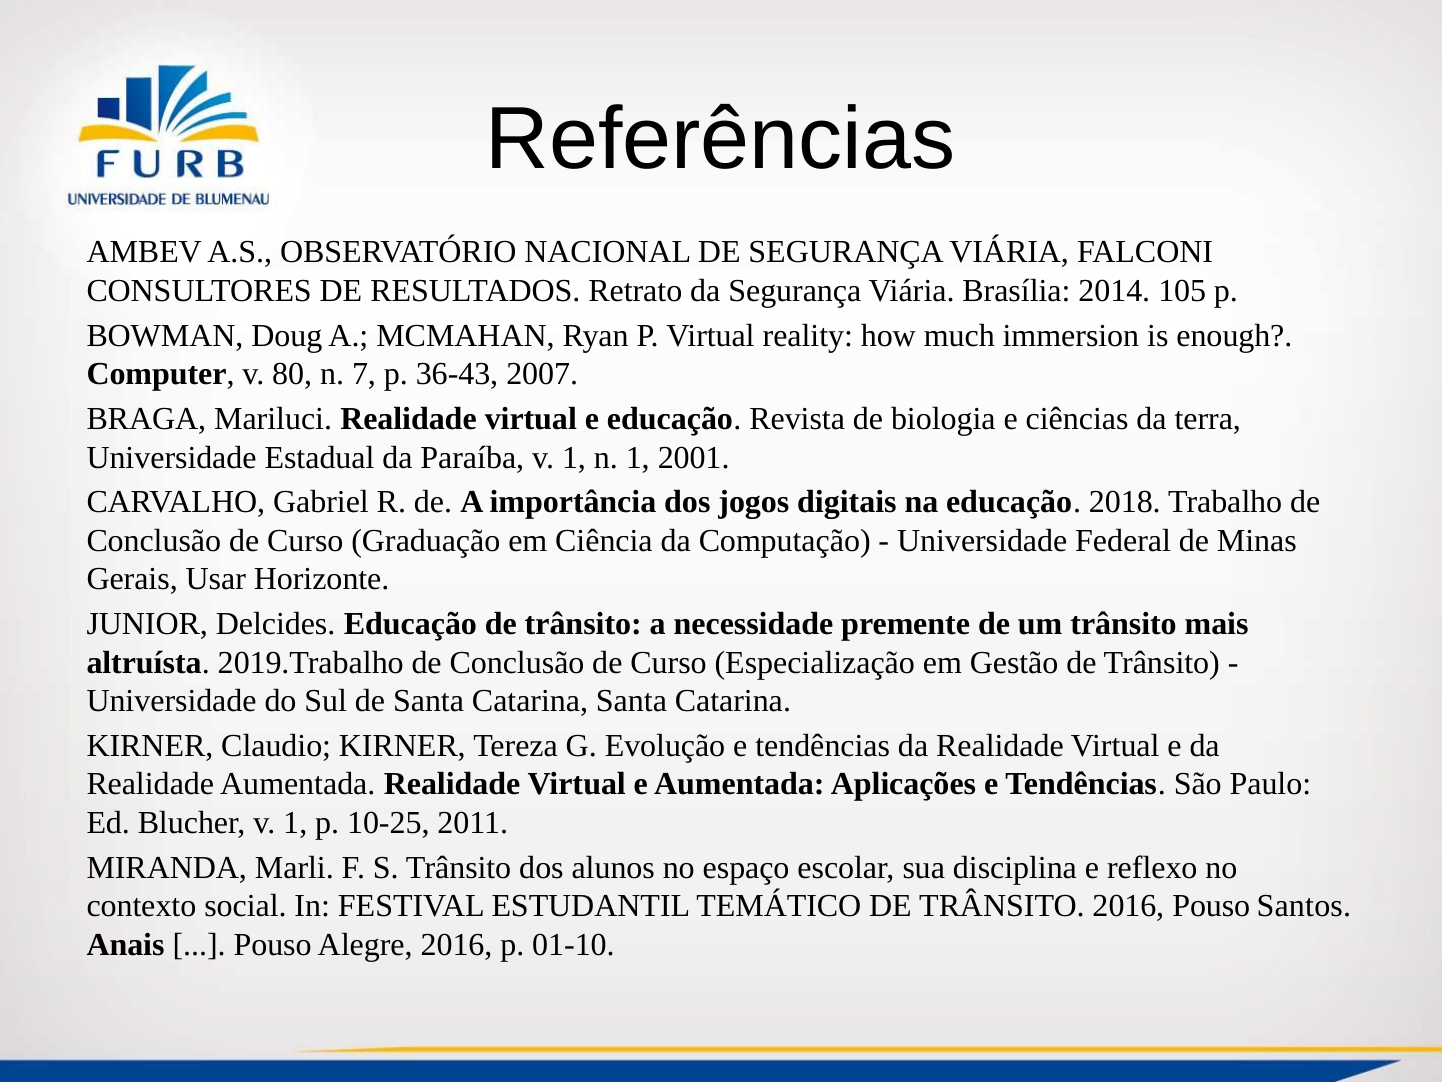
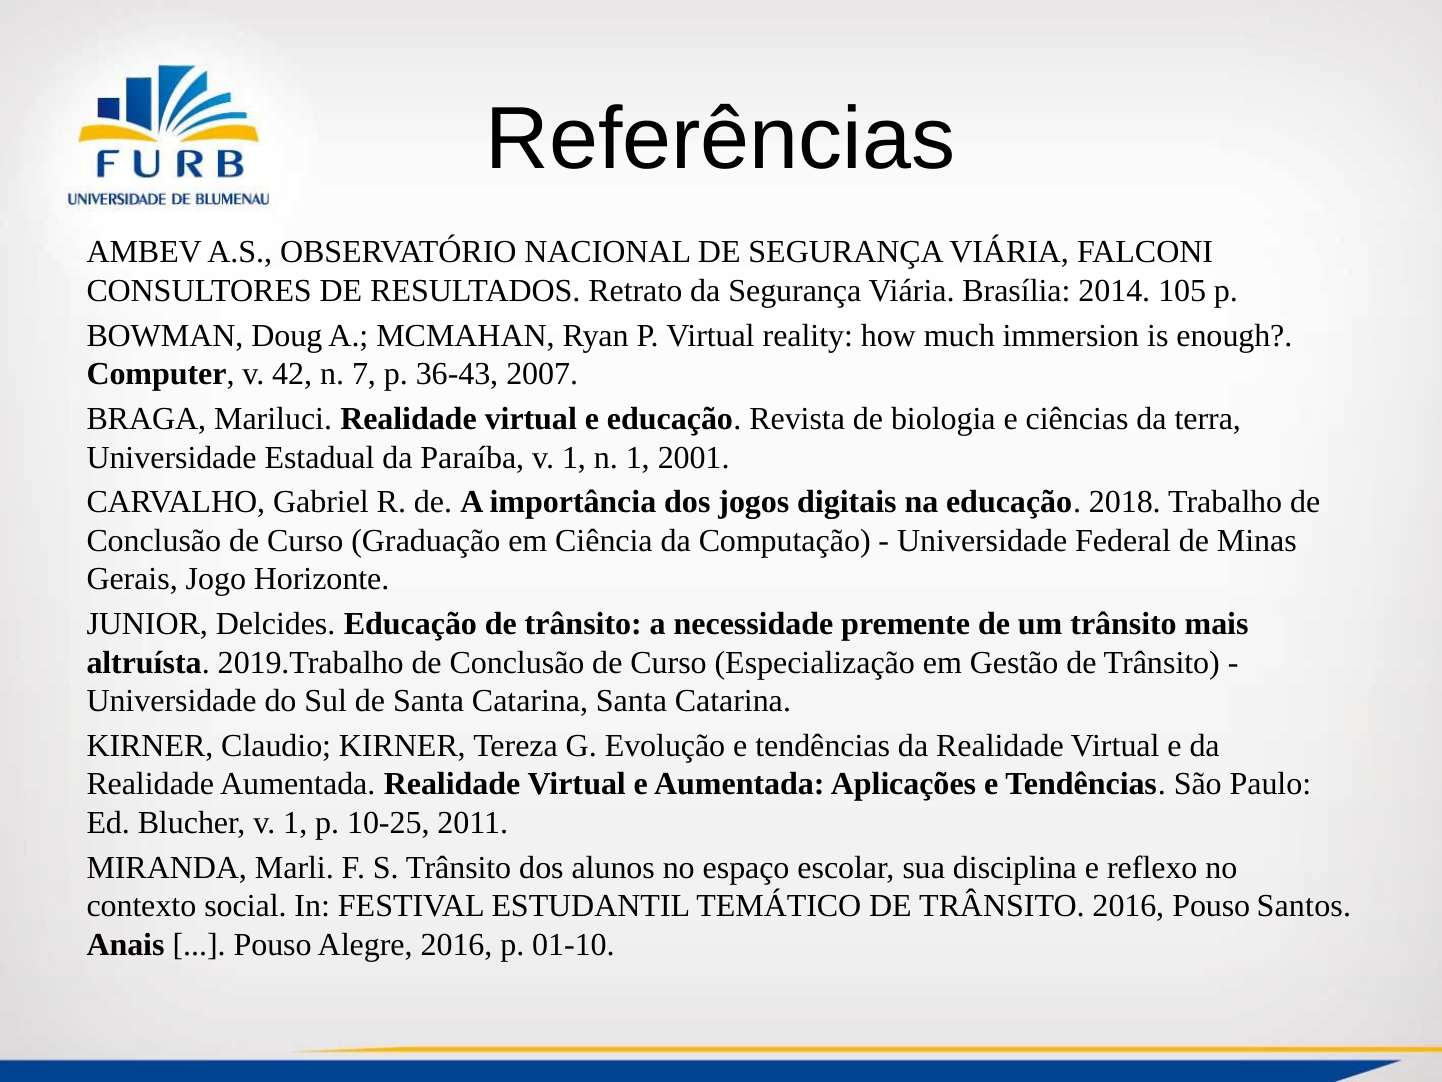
80: 80 -> 42 (292, 374)
Usar: Usar -> Jogo (216, 579)
